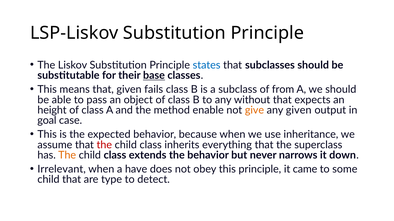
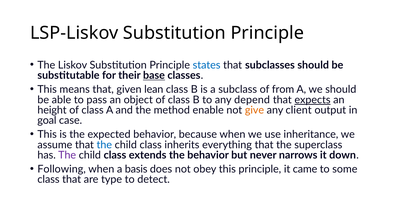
fails: fails -> lean (154, 90)
without: without -> depend (252, 100)
expects underline: none -> present (313, 100)
any given: given -> client (299, 110)
the colour: red -> blue (104, 145)
The colour: orange -> purple (67, 156)
Irrelevant: Irrelevant -> Following (62, 170)
have: have -> basis (136, 170)
child: child -> class (48, 180)
